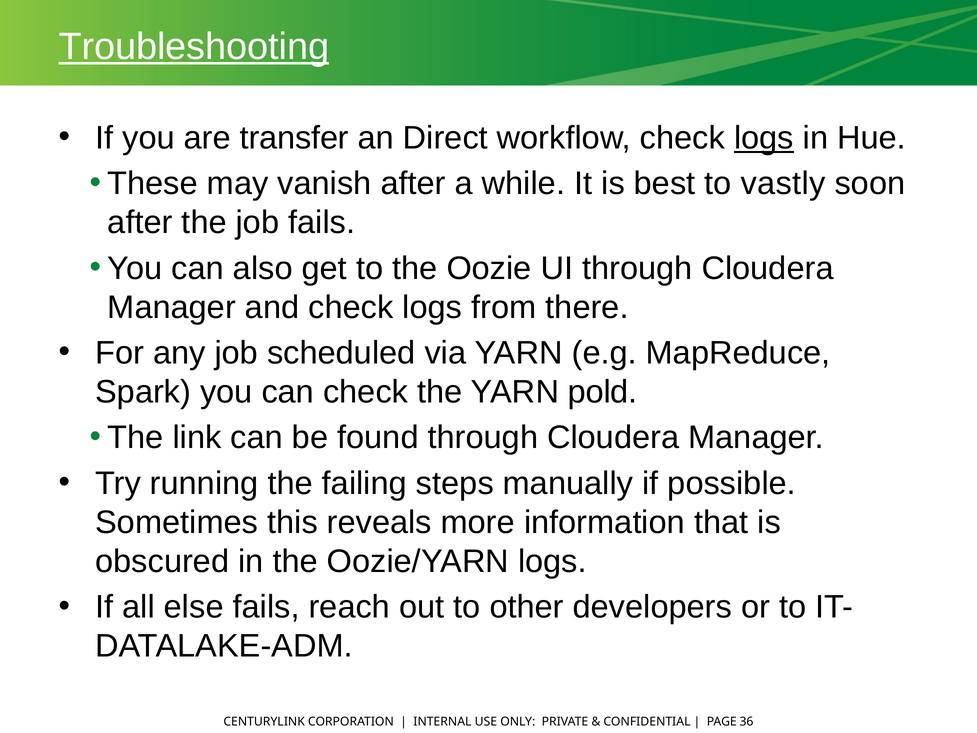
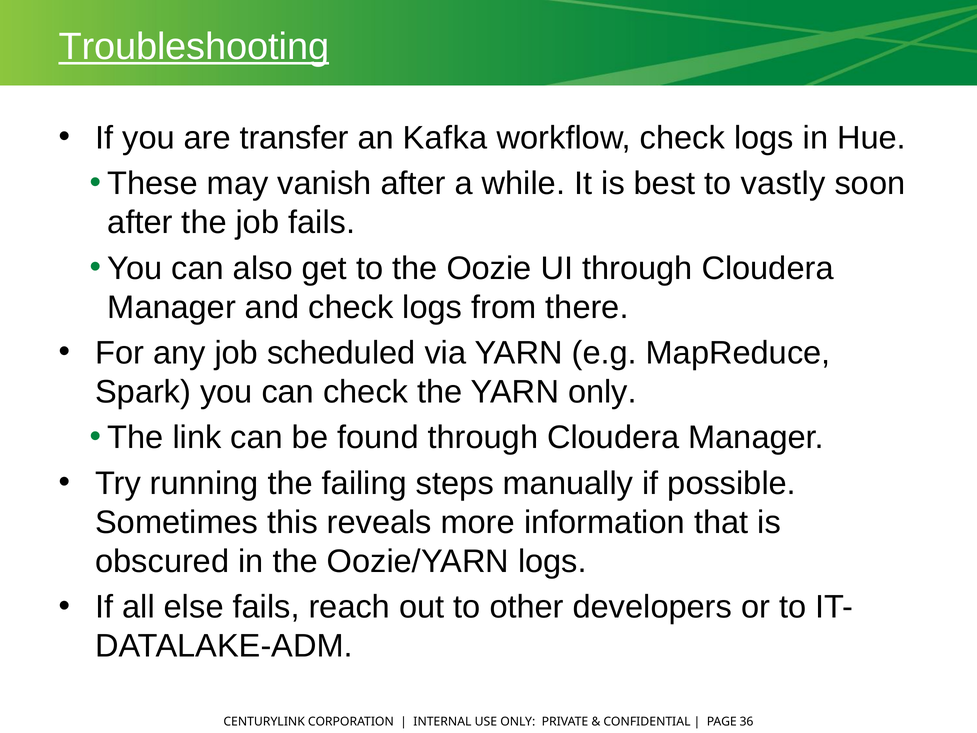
Direct: Direct -> Kafka (445, 138)
logs underline: present -> none (764, 138)
YARN pold: pold -> only (602, 392)
